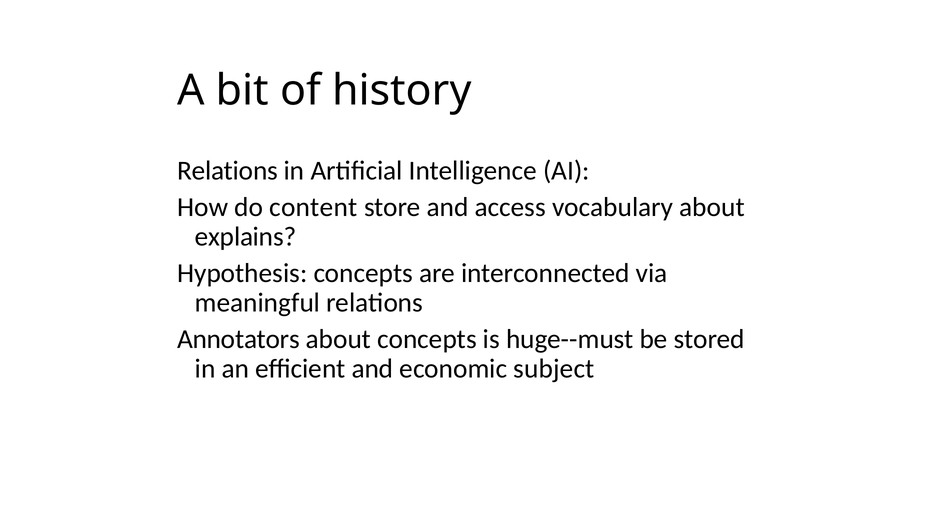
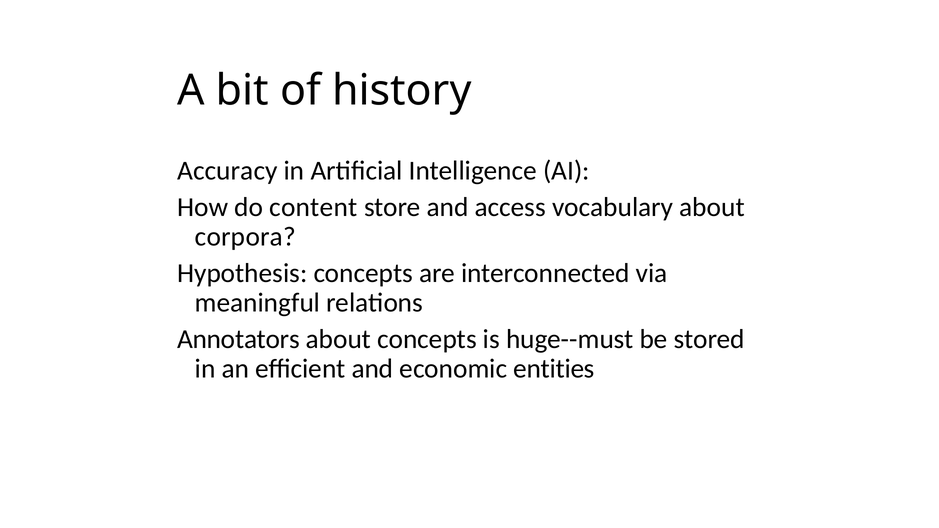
Relations: Relations -> Accuracy (227, 171)
explains: explains -> corpora (245, 237)
subject: subject -> entities (554, 369)
